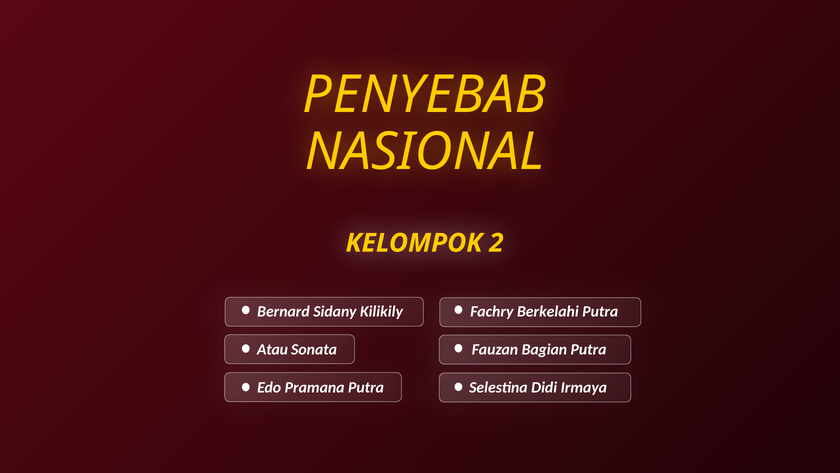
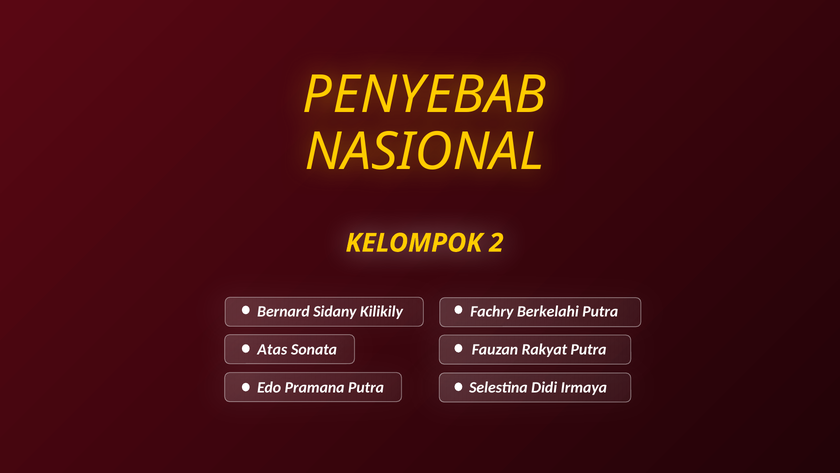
Atau: Atau -> Atas (272, 349)
Bagian: Bagian -> Rakyat (544, 349)
